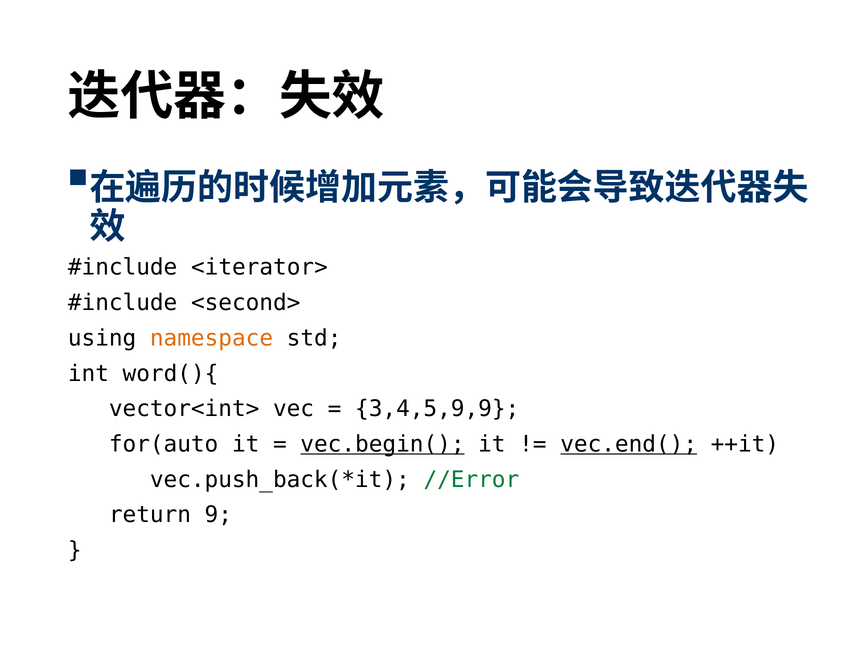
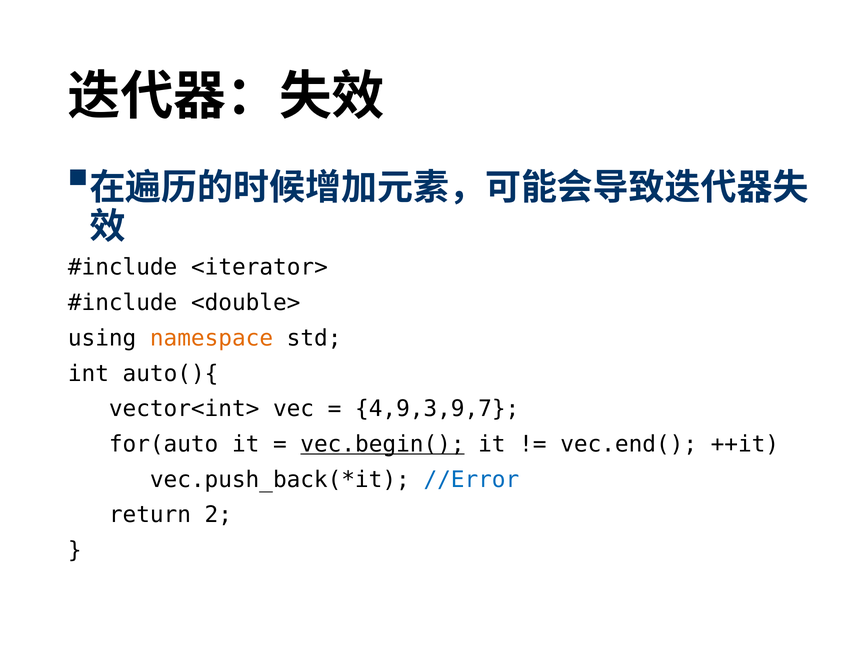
<second>: <second> -> <double> (246, 303)
word(){: word(){ -> auto(){ (171, 374)
3,4,5,9,9: 3,4,5,9,9 -> 4,9,3,9,7 (437, 409)
vec.end( underline: present -> none (629, 444)
//Error colour: green -> blue (471, 480)
9: 9 -> 2 (218, 515)
